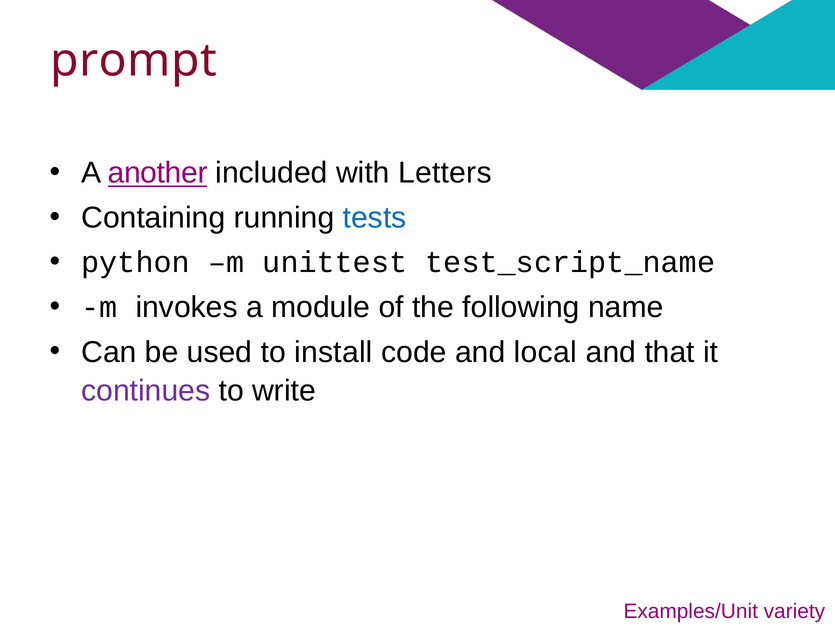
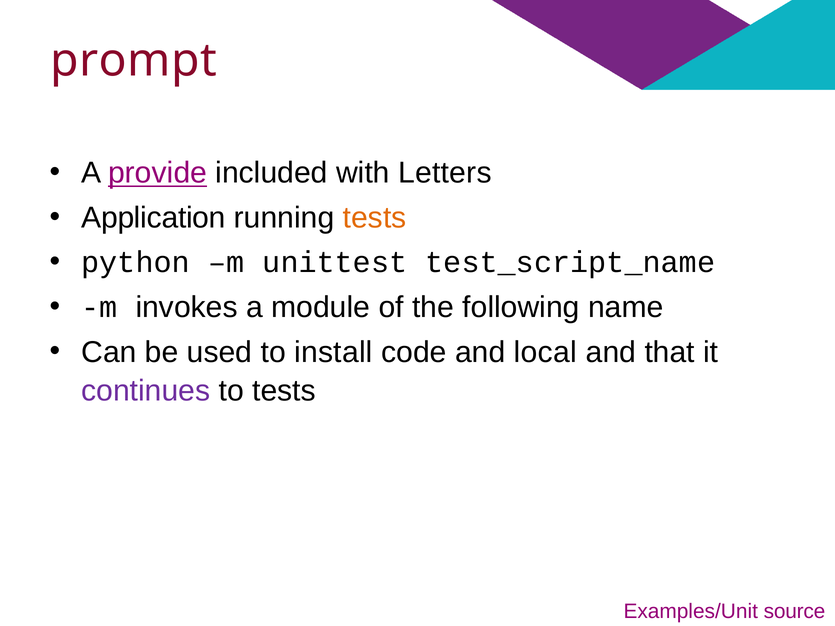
another: another -> provide (158, 173)
Containing: Containing -> Application (153, 218)
tests colour: blue -> orange (375, 218)
to write: write -> tests (284, 391)
variety: variety -> source (794, 611)
